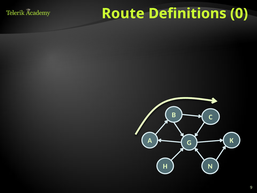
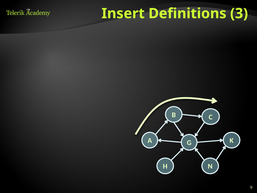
Route: Route -> Insert (123, 13)
0: 0 -> 3 (239, 13)
